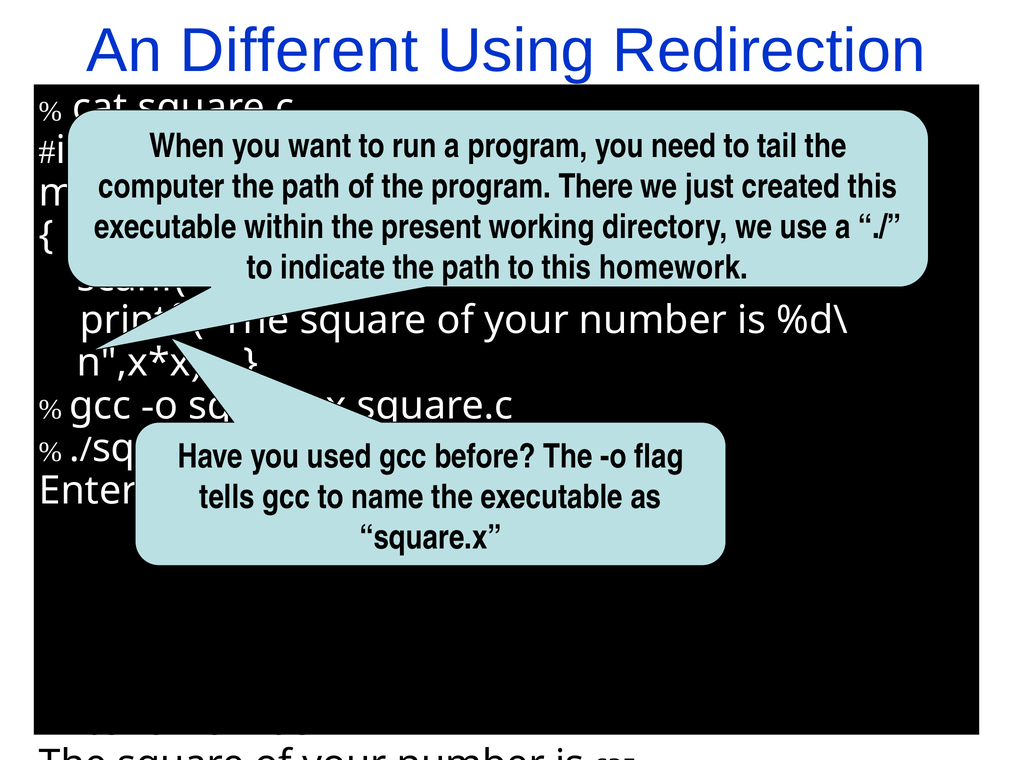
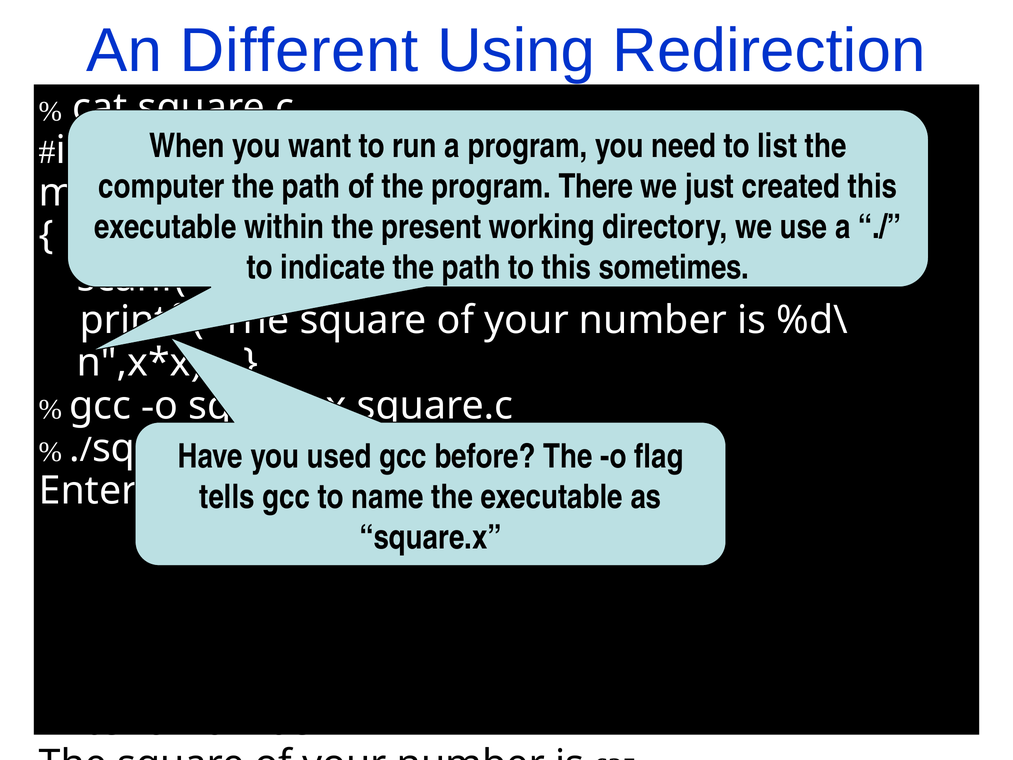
tail: tail -> list (777, 146)
homework: homework -> sometimes (674, 268)
